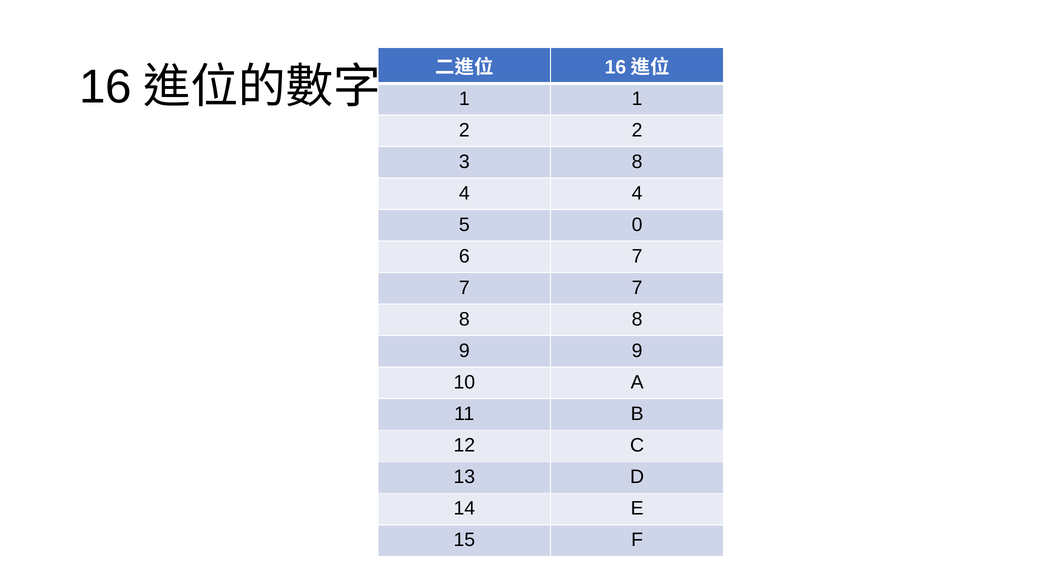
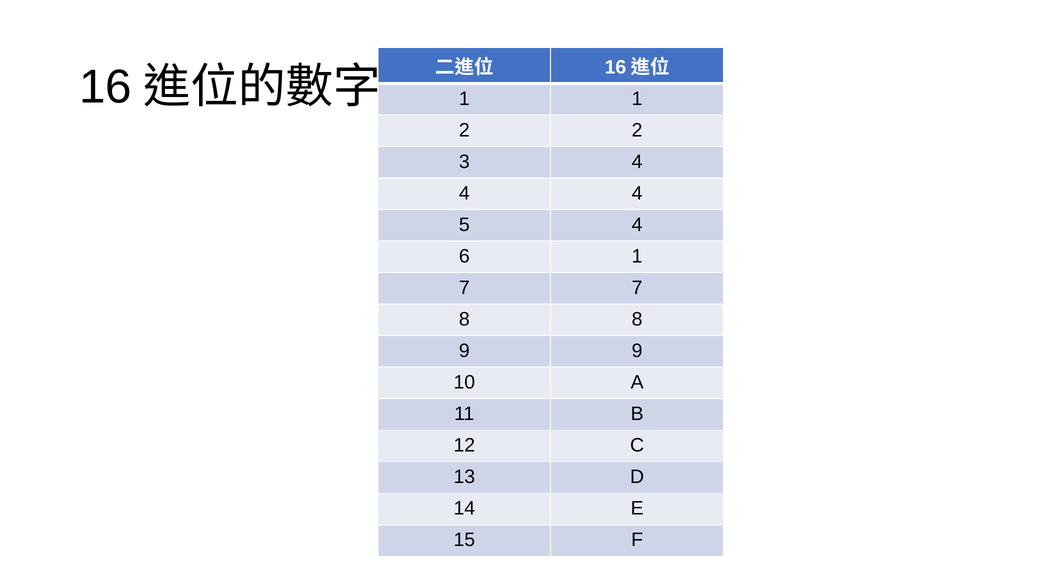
3 8: 8 -> 4 (637, 162)
5 0: 0 -> 4 (637, 225)
6 7: 7 -> 1 (637, 256)
